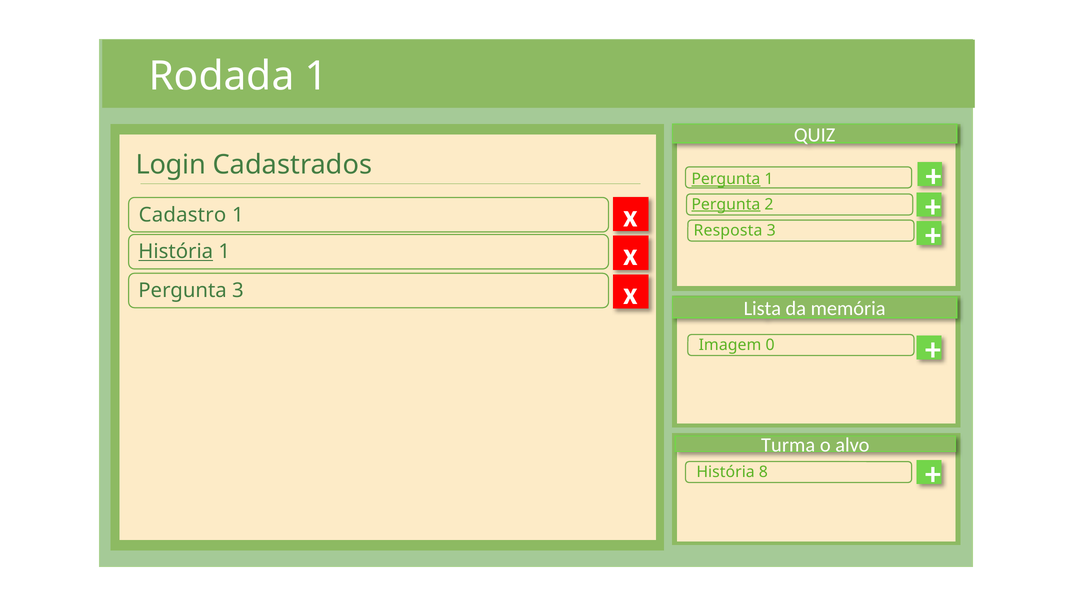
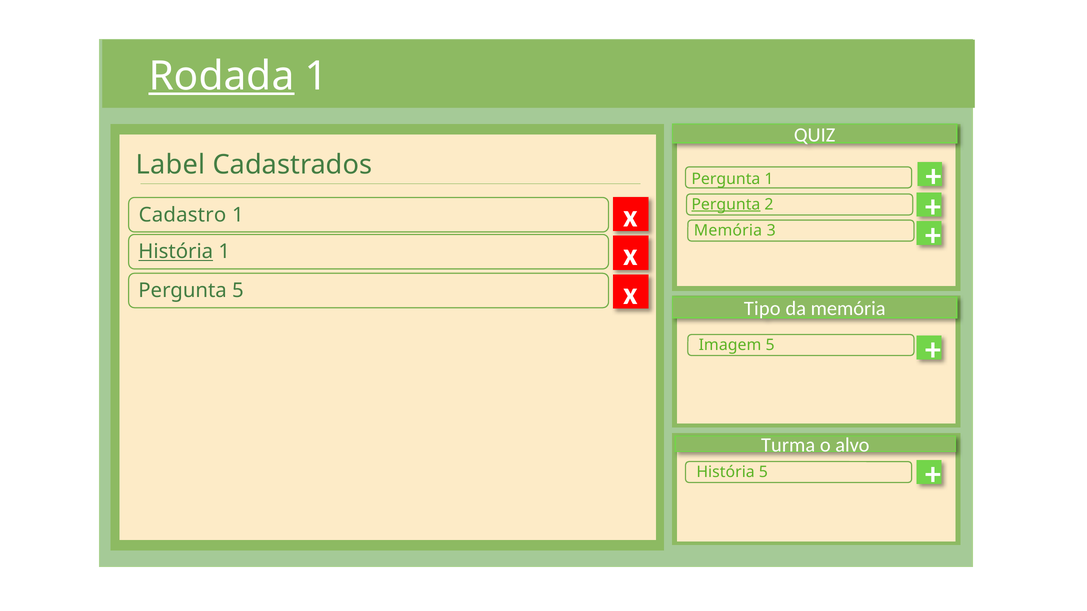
Rodada underline: none -> present (221, 76)
Login: Login -> Label (171, 165)
Pergunta underline: present -> none (726, 179)
Resposta: Resposta -> Memória (728, 231)
Pergunta 3: 3 -> 5 (238, 291)
Lista: Lista -> Tipo (762, 309)
Imagem 0: 0 -> 5 (770, 345)
História 8: 8 -> 5 (763, 472)
